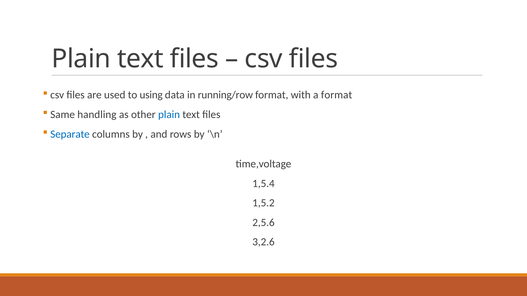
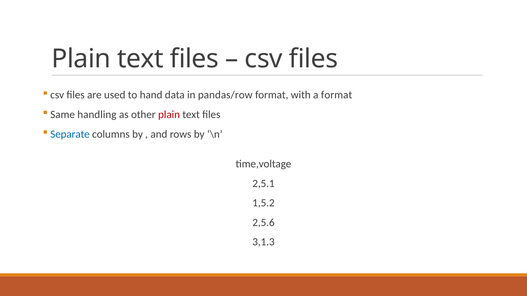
using: using -> hand (151, 95)
running/row: running/row -> pandas/row (225, 95)
plain colour: blue -> red (169, 115)
1,5.4: 1,5.4 -> 2,5.1 (263, 184)
3,2.6: 3,2.6 -> 3,1.3 (263, 242)
